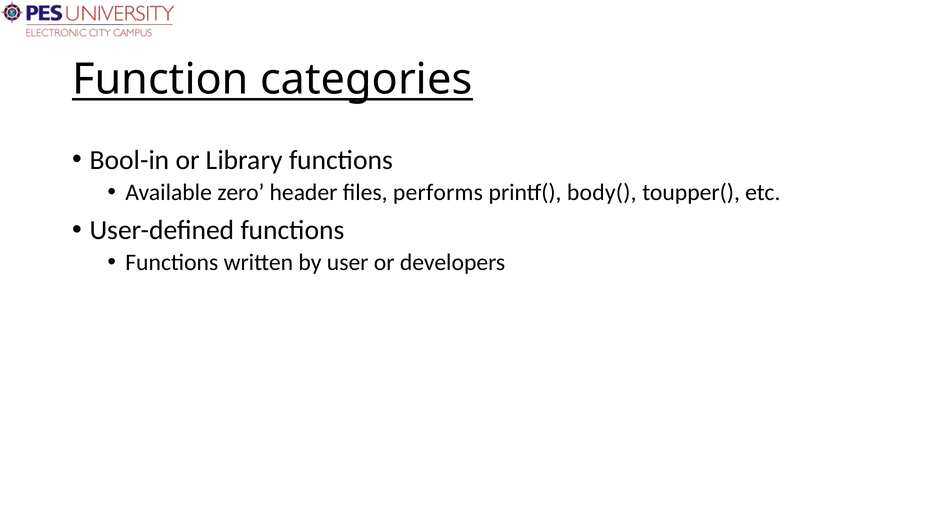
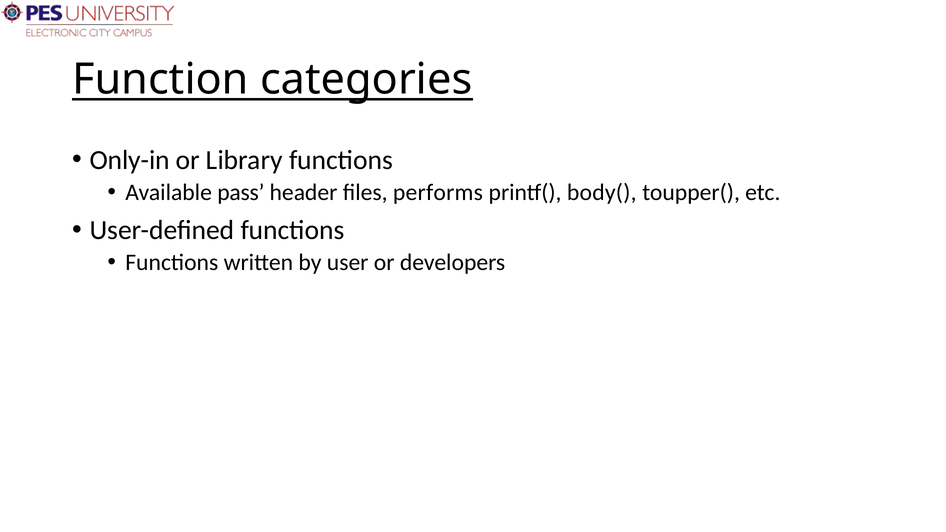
Bool-in: Bool-in -> Only-in (130, 160)
zero: zero -> pass (241, 193)
